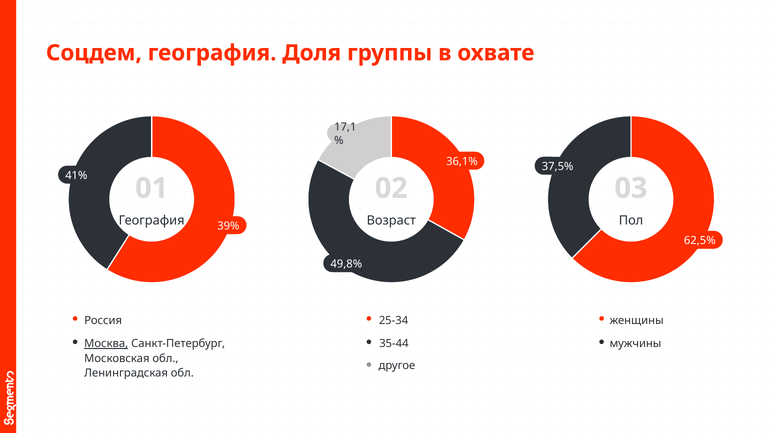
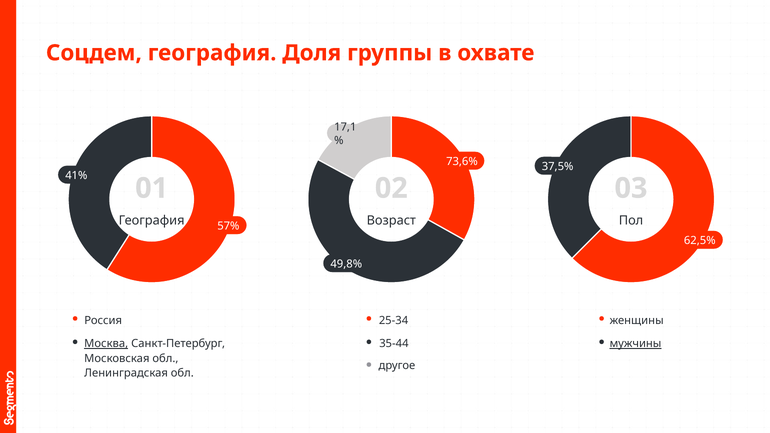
36,1%: 36,1% -> 73,6% (462, 162)
39%: 39% -> 57% (228, 226)
мужчины underline: none -> present (636, 344)
